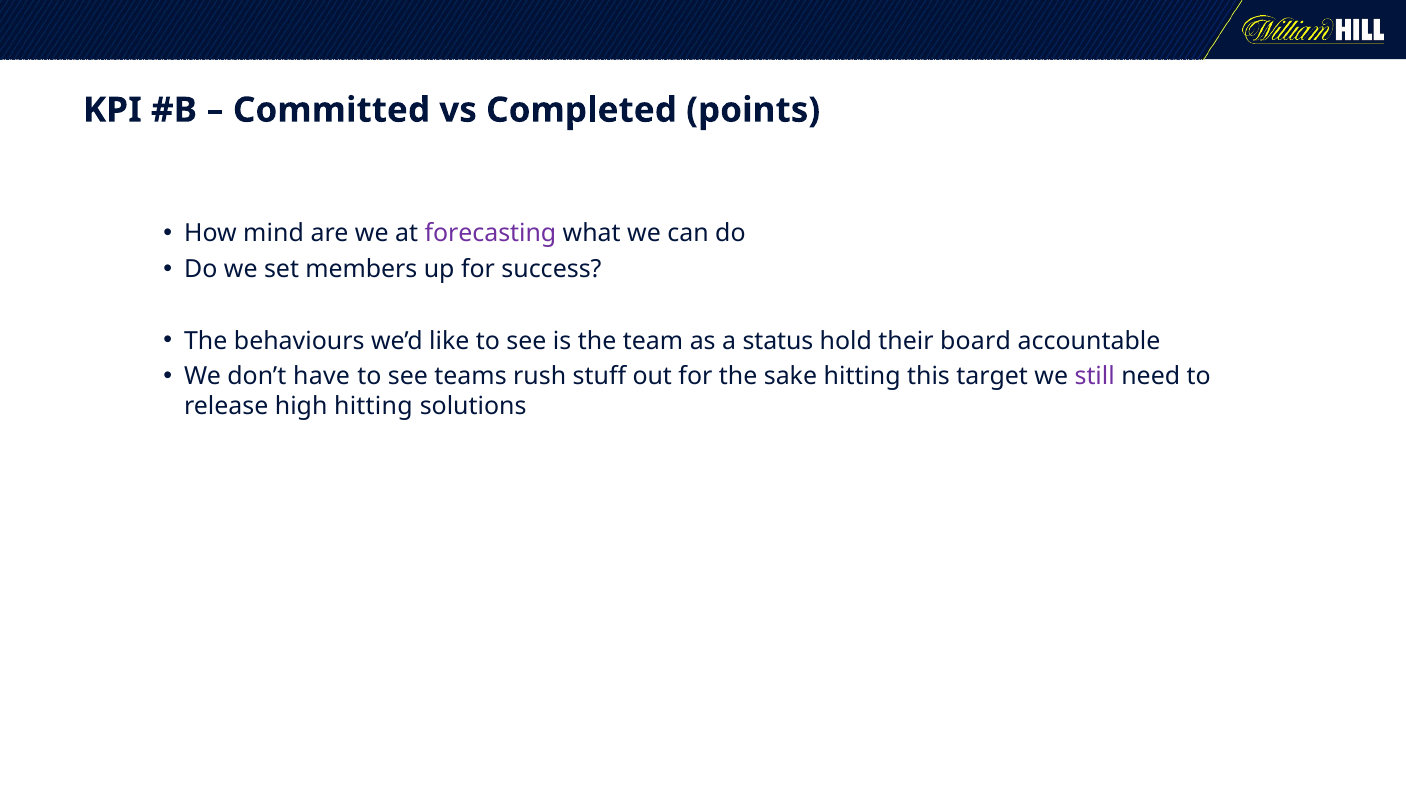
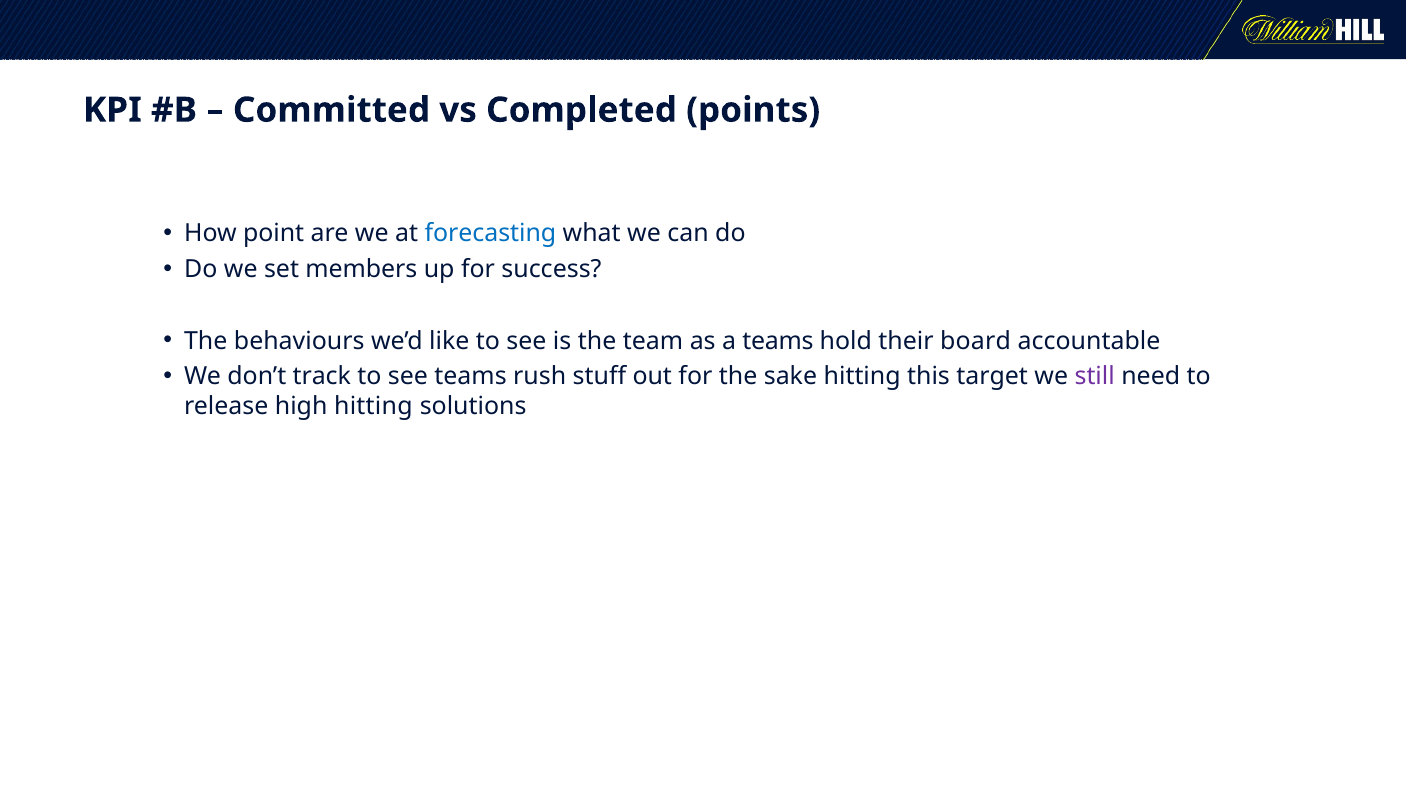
mind: mind -> point (274, 234)
forecasting colour: purple -> blue (490, 234)
a status: status -> teams (778, 341)
have: have -> track (322, 377)
